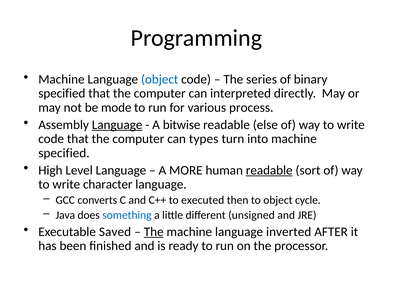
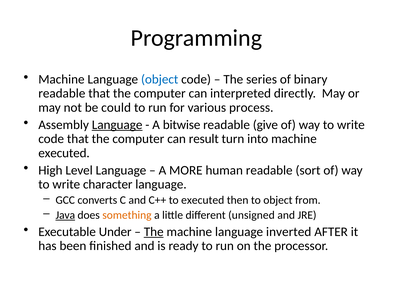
specified: specified -> readable (62, 94)
mode: mode -> could (116, 108)
else: else -> give (265, 125)
types: types -> result (204, 139)
specified: specified -> executed (64, 153)
readable underline: present -> none (269, 171)
cycle: cycle -> from (308, 201)
Java underline: none -> present (65, 216)
something colour: blue -> orange (127, 216)
Saved: Saved -> Under (115, 232)
